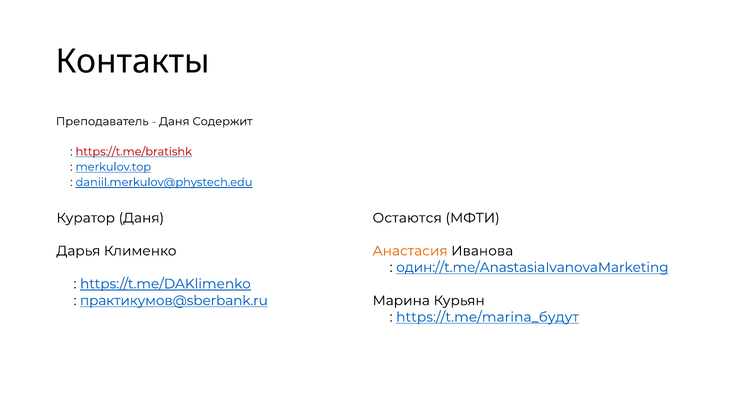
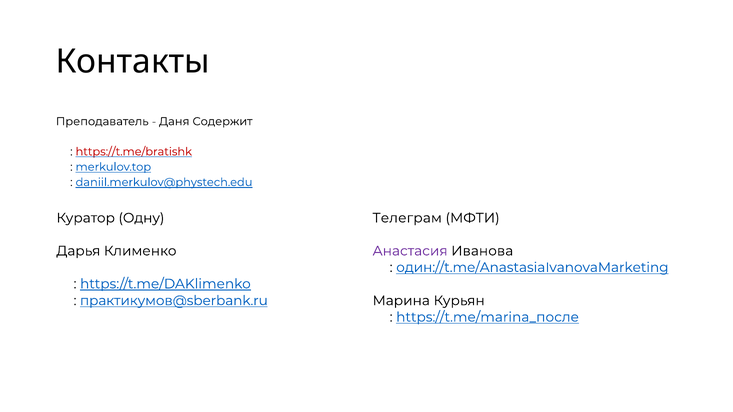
Куратор Даня: Даня -> Одну (141, 218)
Остаются: Остаются -> Телеграм (407, 218)
Анастасия colour: orange -> purple (410, 251)
https://t.me/marina_будут: https://t.me/marina_будут -> https://t.me/marina_после (488, 317)
